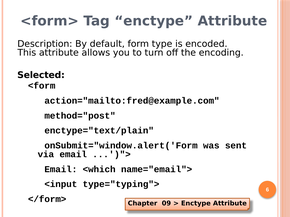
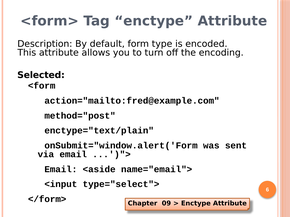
<which: <which -> <aside (99, 170)
type="typing">: type="typing"> -> type="select"> (121, 185)
